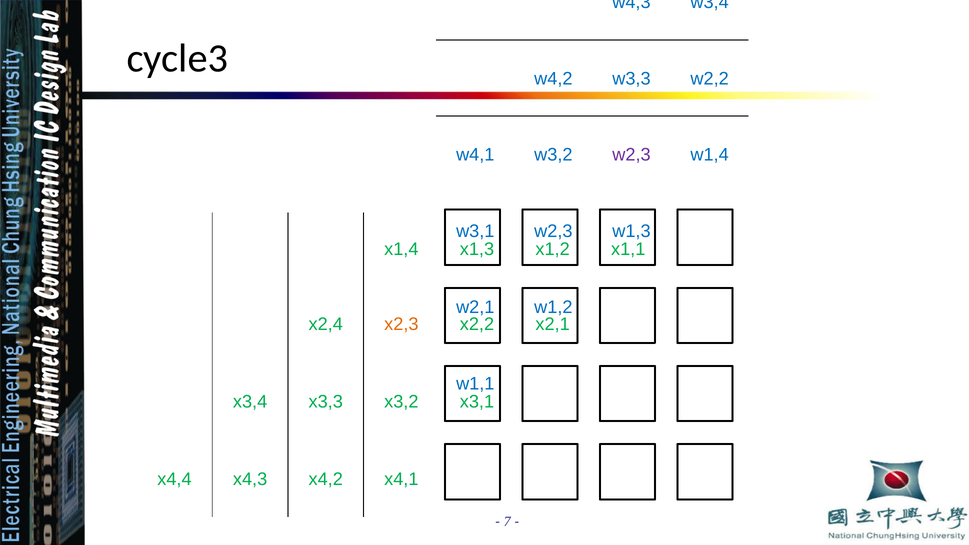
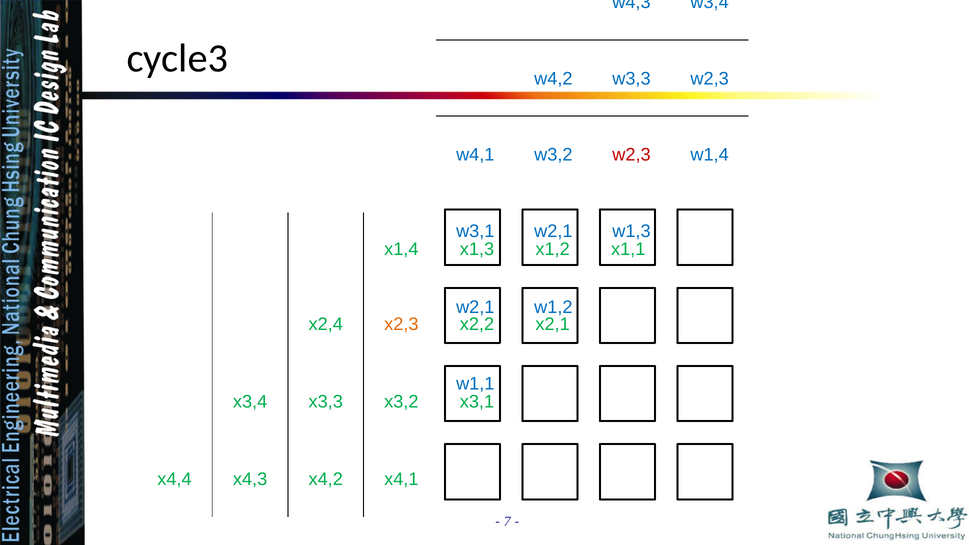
w3,3 w2,2: w2,2 -> w2,3 (710, 79)
w2,3 colour: purple -> red (632, 155)
w3,1 w2,3: w2,3 -> w2,1 (553, 231)
